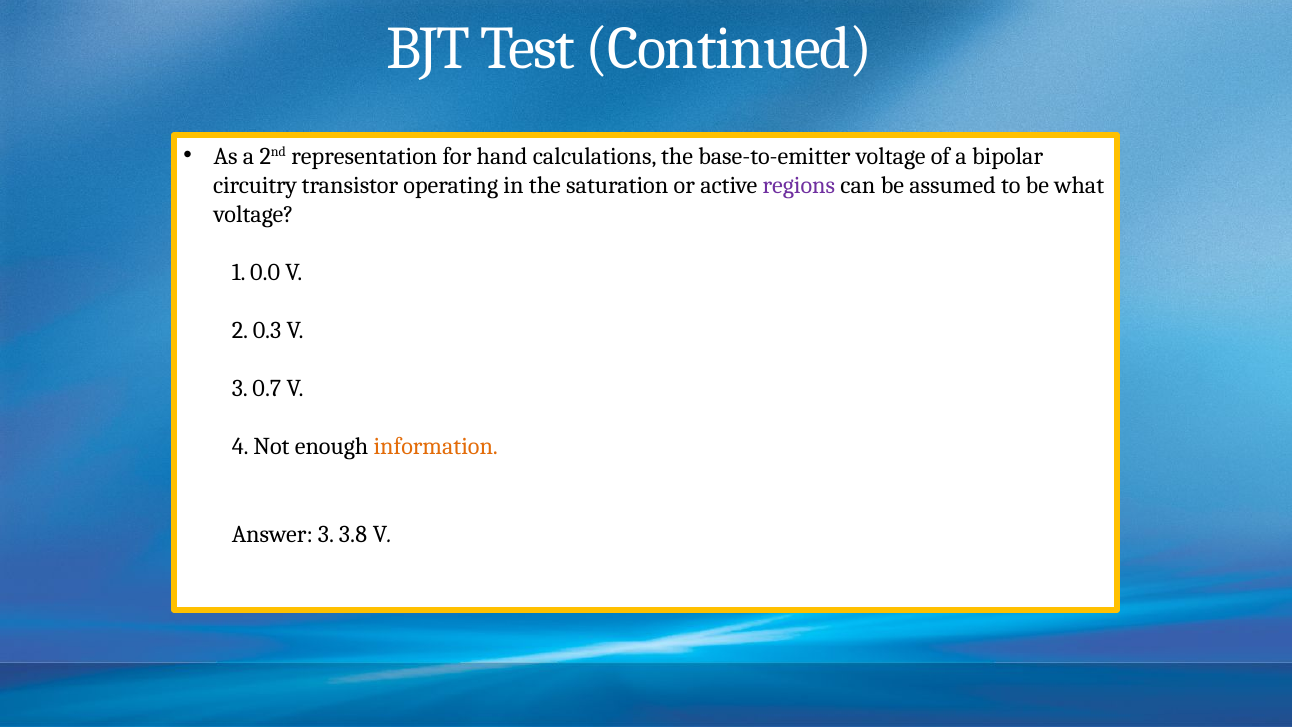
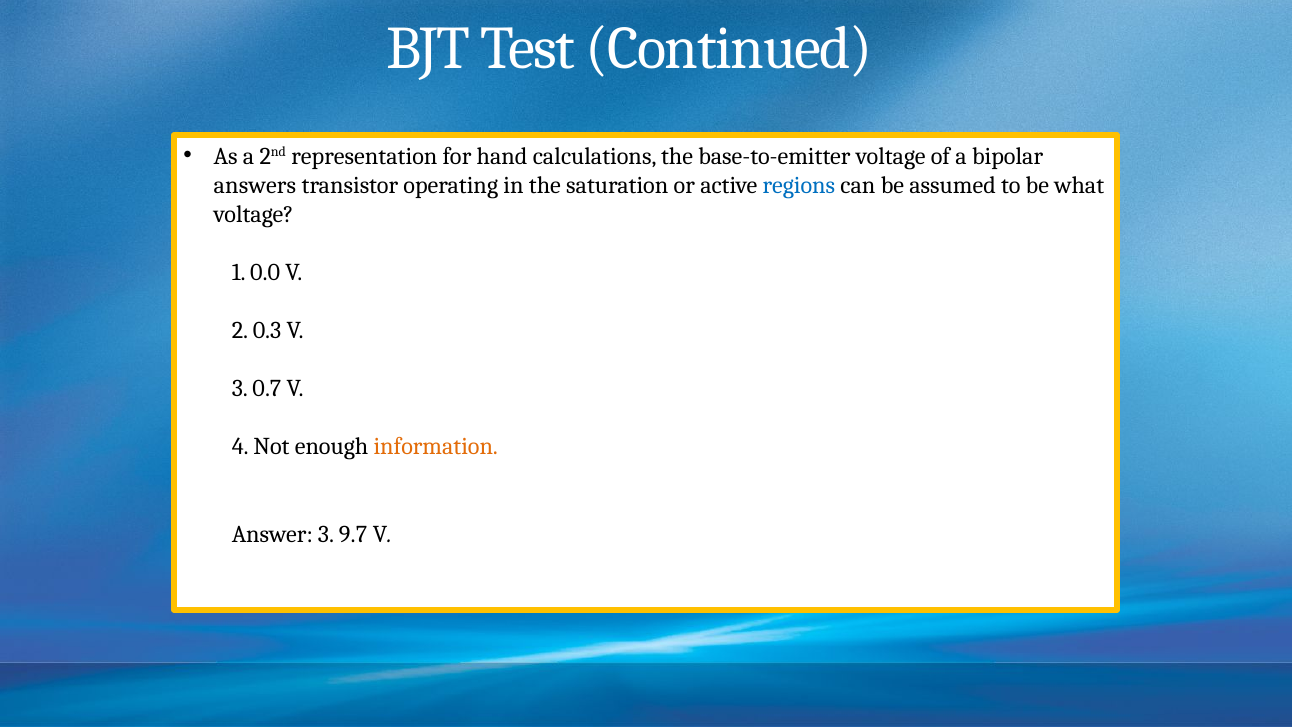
circuitry: circuitry -> answers (255, 185)
regions colour: purple -> blue (799, 185)
3.8: 3.8 -> 9.7 (353, 534)
